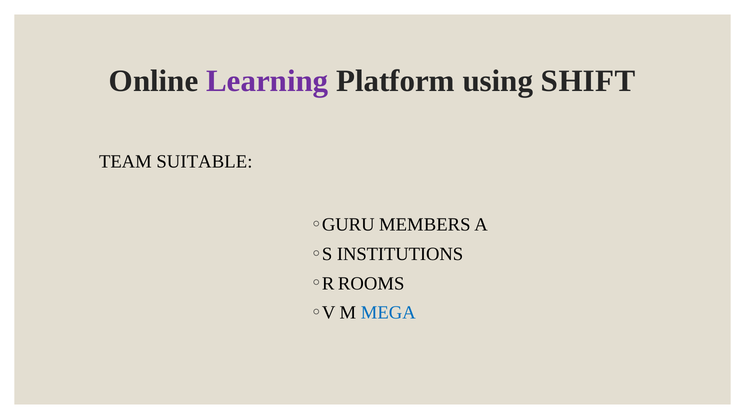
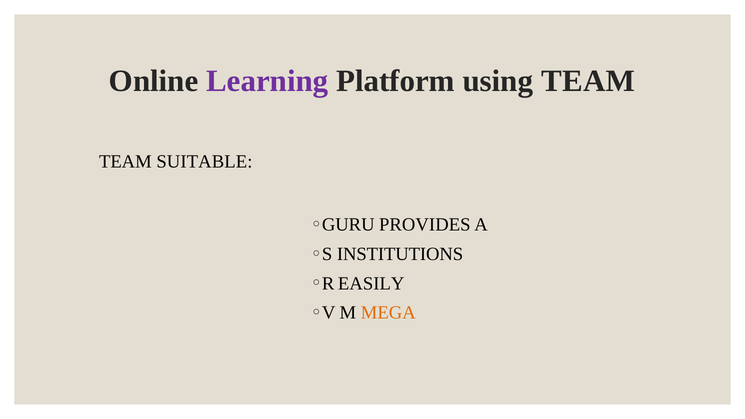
using SHIFT: SHIFT -> TEAM (588, 81)
MEMBERS: MEMBERS -> PROVIDES (425, 225)
ROOMS: ROOMS -> EASILY (371, 283)
MEGA colour: blue -> orange (388, 313)
